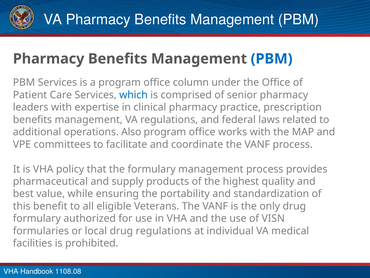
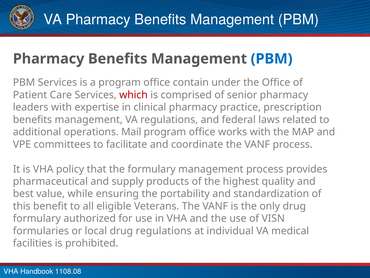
column: column -> contain (191, 82)
which colour: blue -> red (133, 95)
Also: Also -> Mail (131, 132)
